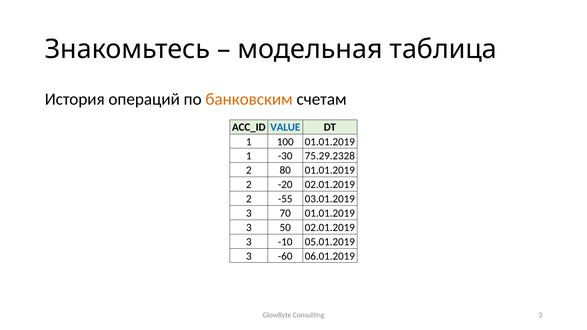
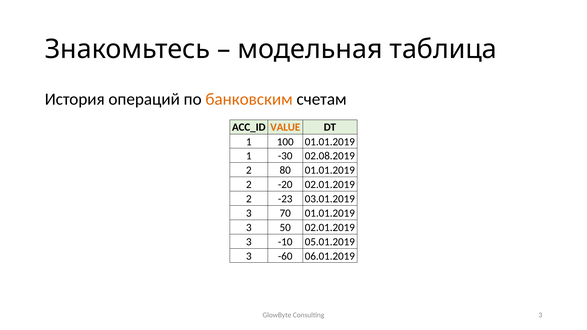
VALUE colour: blue -> orange (285, 127)
75.29.2328: 75.29.2328 -> 02.08.2019 (330, 156)
-55: -55 -> -23 (285, 199)
